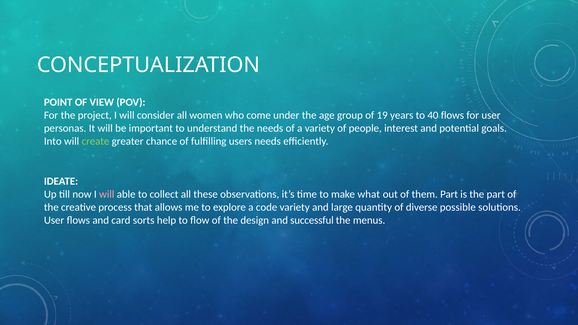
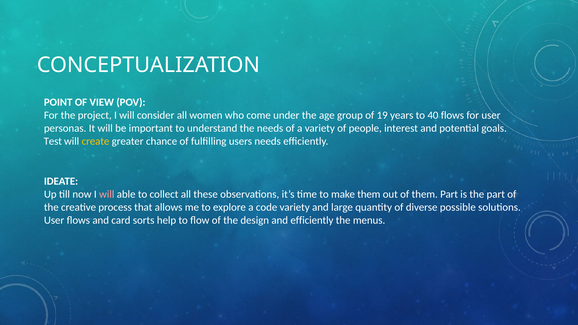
Into: Into -> Test (53, 141)
create colour: light green -> yellow (96, 141)
make what: what -> them (369, 194)
and successful: successful -> efficiently (312, 220)
